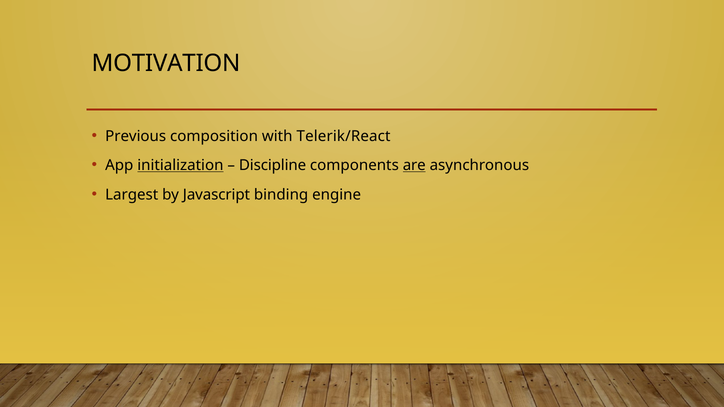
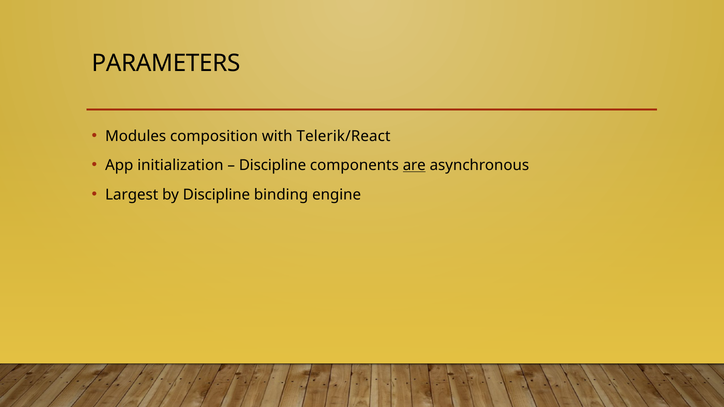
MOTIVATION: MOTIVATION -> PARAMETERS (166, 63)
Previous: Previous -> Modules (136, 136)
initialization underline: present -> none (180, 165)
by Javascript: Javascript -> Discipline (216, 195)
